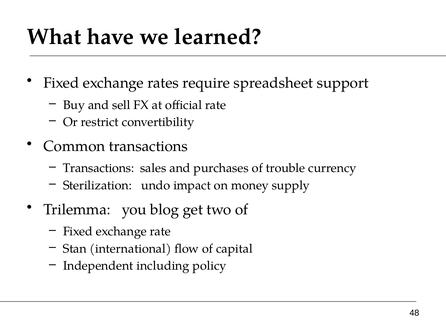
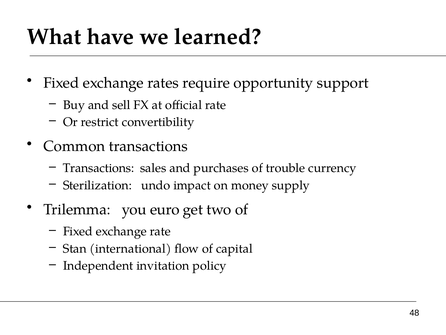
spreadsheet: spreadsheet -> opportunity (273, 83)
blog: blog -> euro (165, 209)
including: including -> invitation (163, 265)
